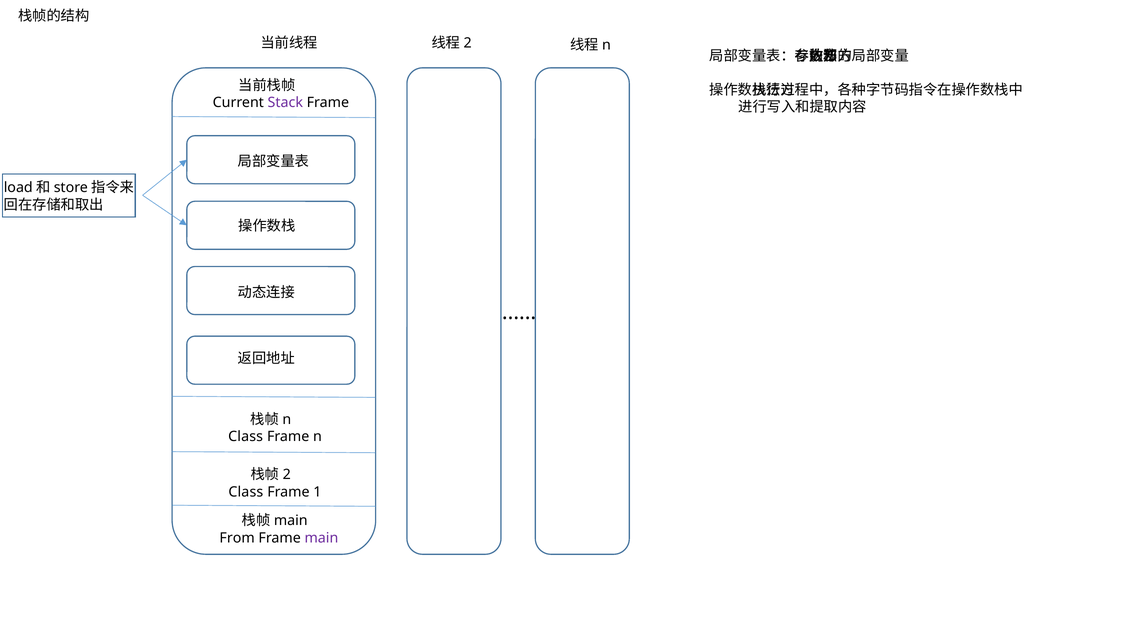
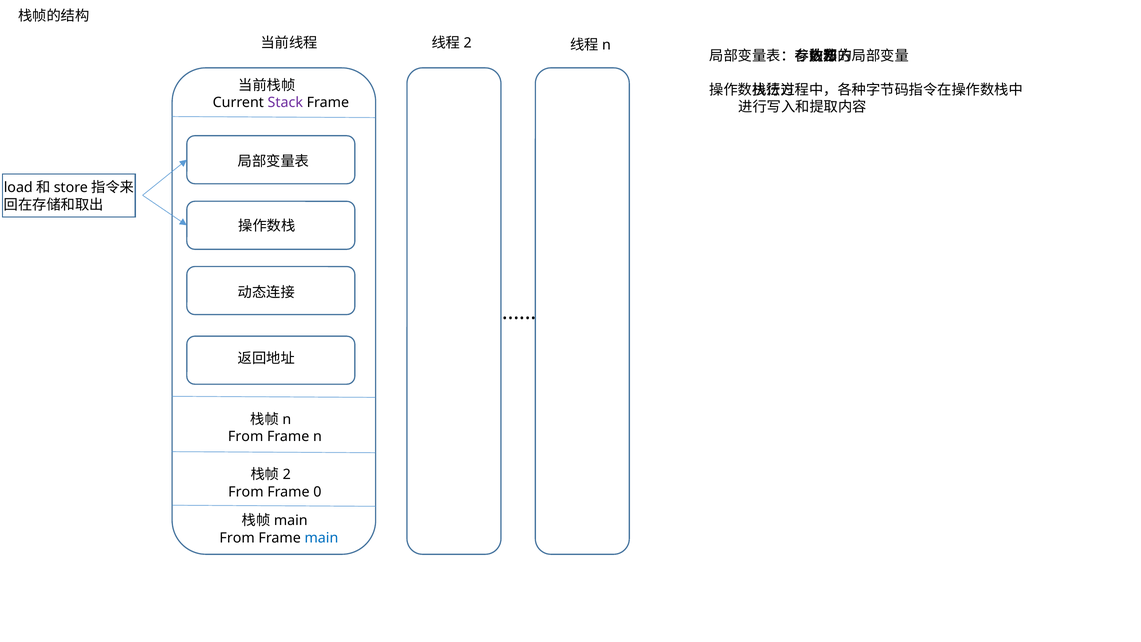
Class: Class -> From (246, 436)
Class: Class -> From (246, 492)
1: 1 -> 0 (317, 492)
main colour: purple -> blue (321, 538)
